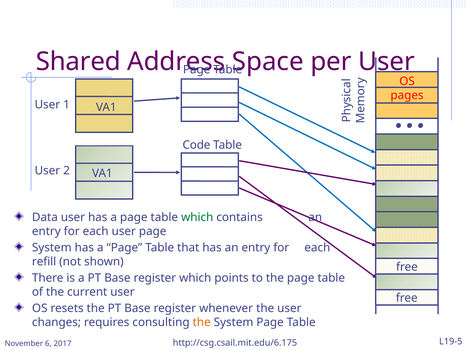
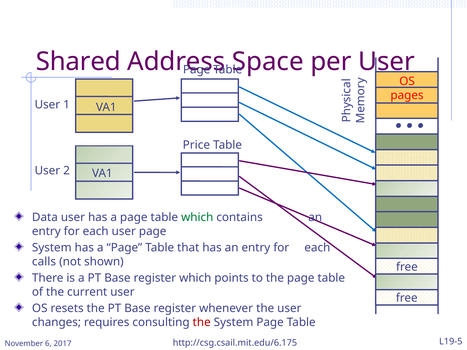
Code: Code -> Price (196, 145)
refill: refill -> calls (44, 262)
the colour: orange -> red (202, 322)
